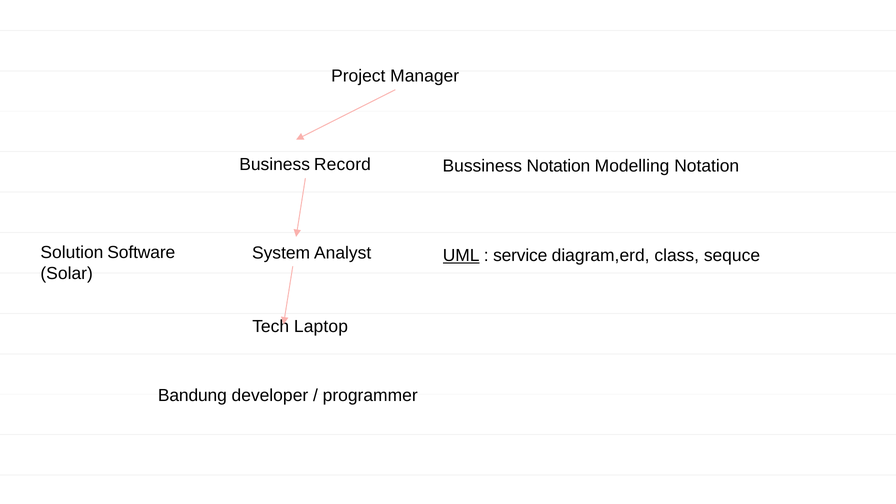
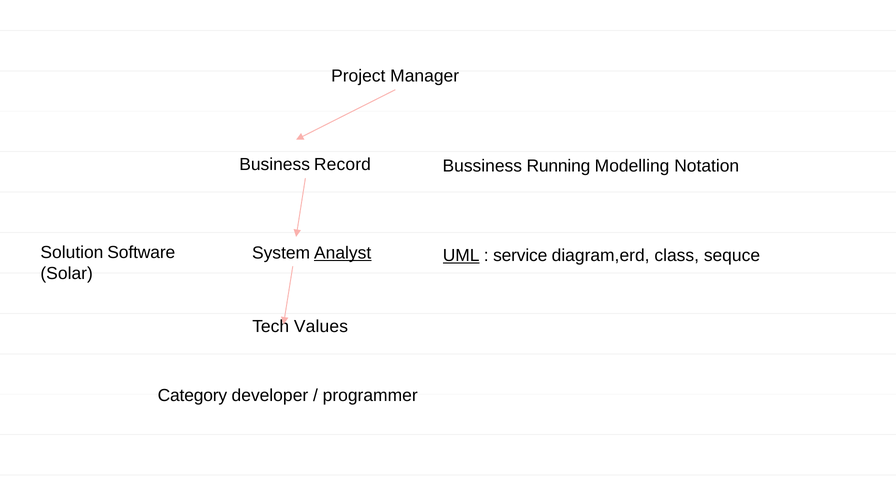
Bussiness Notation: Notation -> Running (558, 166)
Analyst underline: none -> present (343, 253)
Laptop: Laptop -> Values (321, 326)
Bandung: Bandung -> Category (192, 395)
